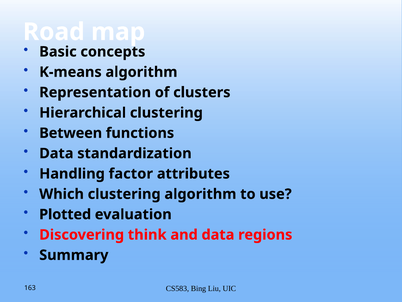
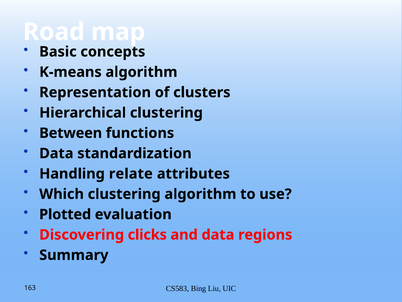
factor: factor -> relate (131, 173)
think: think -> clicks (147, 234)
